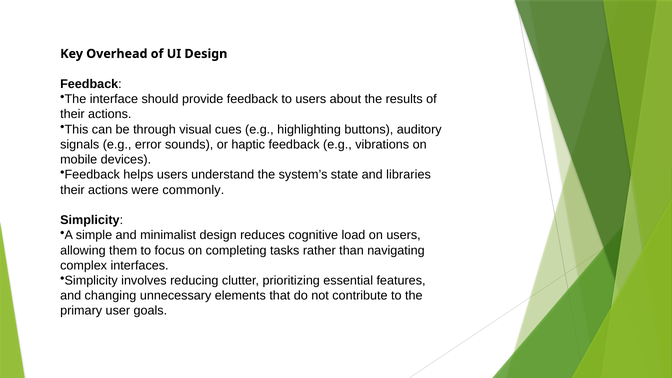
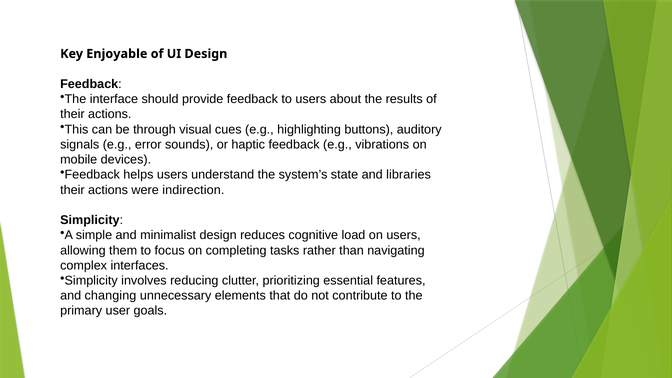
Overhead: Overhead -> Enjoyable (117, 54)
commonly: commonly -> indirection (193, 190)
